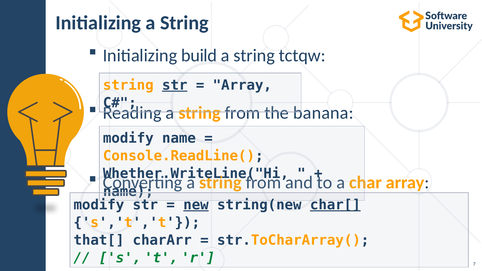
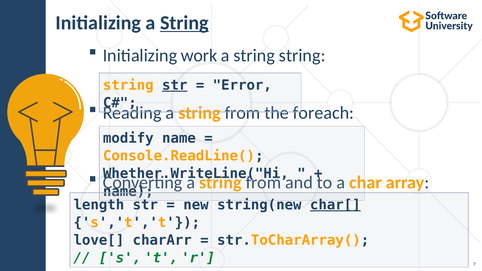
String underline: none -> present (184, 23)
build: build -> work (199, 55)
tctqw: tctqw -> string (302, 55)
Array: Array -> Error (242, 85)
banana: banana -> foreach (323, 113)
modify: modify -> length (99, 205)
new underline: present -> none (196, 205)
that[: that[ -> love[ (99, 240)
